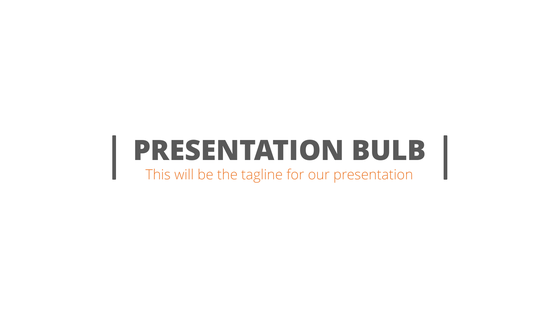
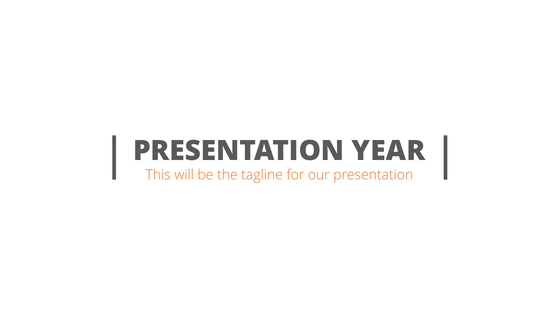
BULB: BULB -> YEAR (388, 151)
